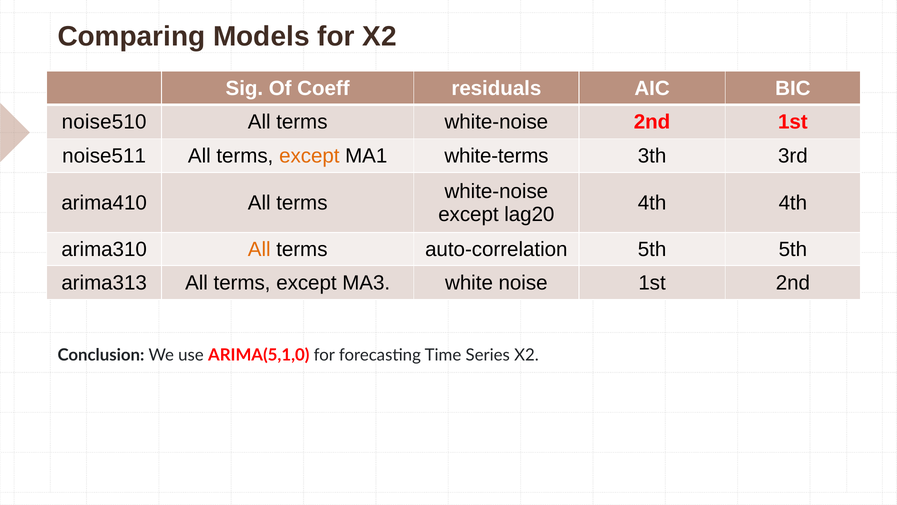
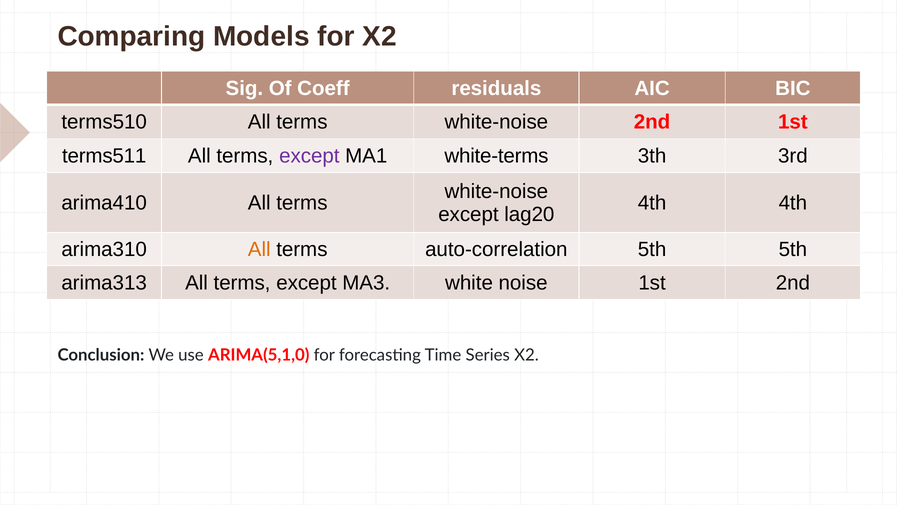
noise510: noise510 -> terms510 (104, 122)
noise511: noise511 -> terms511 (104, 156)
except colour: orange -> purple (309, 156)
